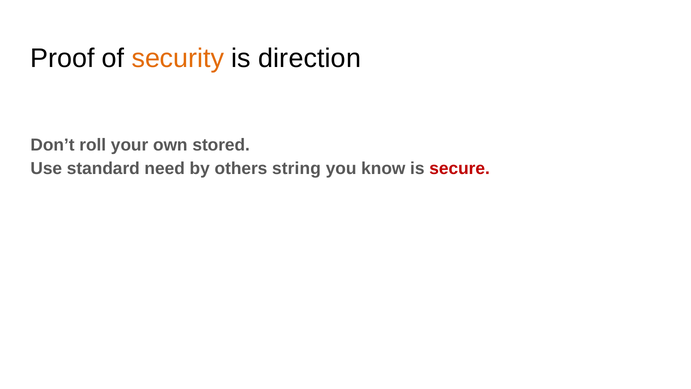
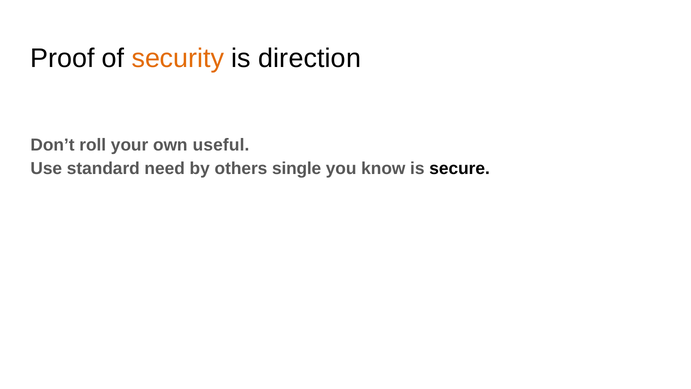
stored: stored -> useful (221, 145)
string: string -> single (297, 169)
secure colour: red -> black (460, 169)
